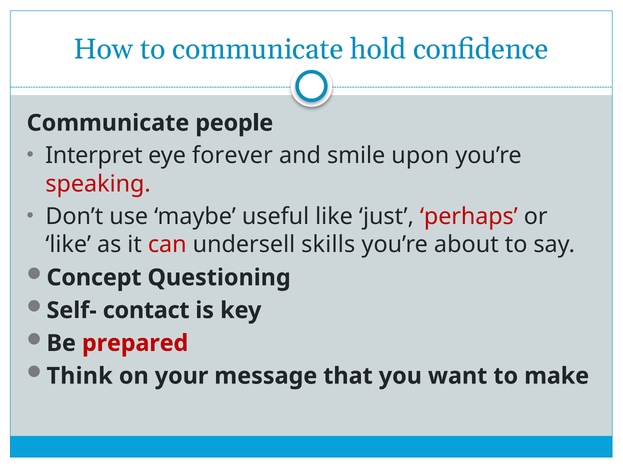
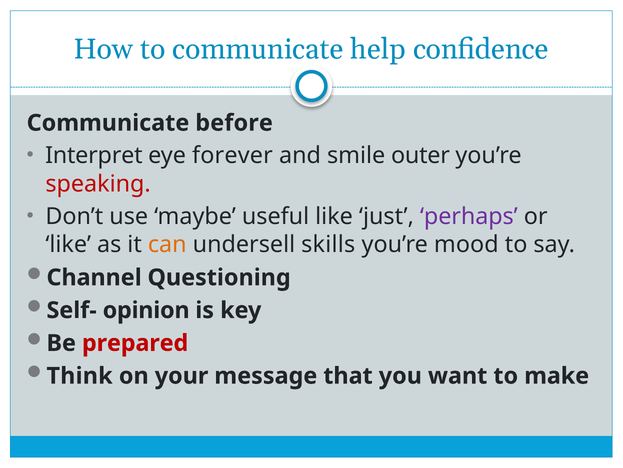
hold: hold -> help (378, 49)
people: people -> before (234, 123)
upon: upon -> outer (420, 156)
perhaps colour: red -> purple (469, 216)
can colour: red -> orange (167, 244)
about: about -> mood (466, 244)
Concept: Concept -> Channel (94, 277)
contact: contact -> opinion (146, 310)
